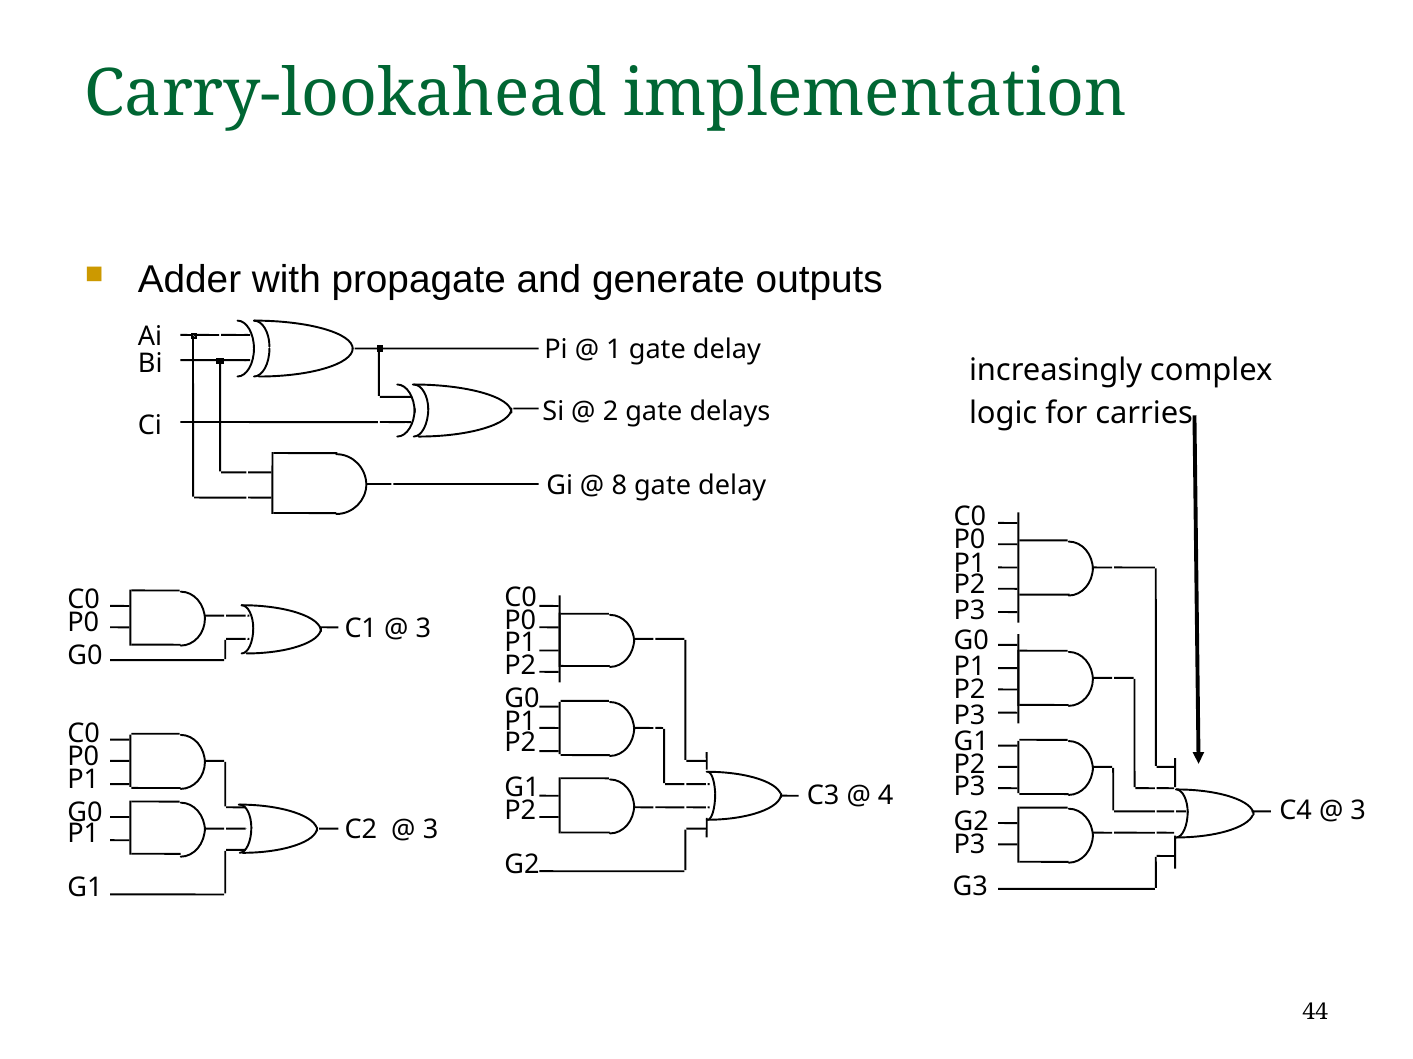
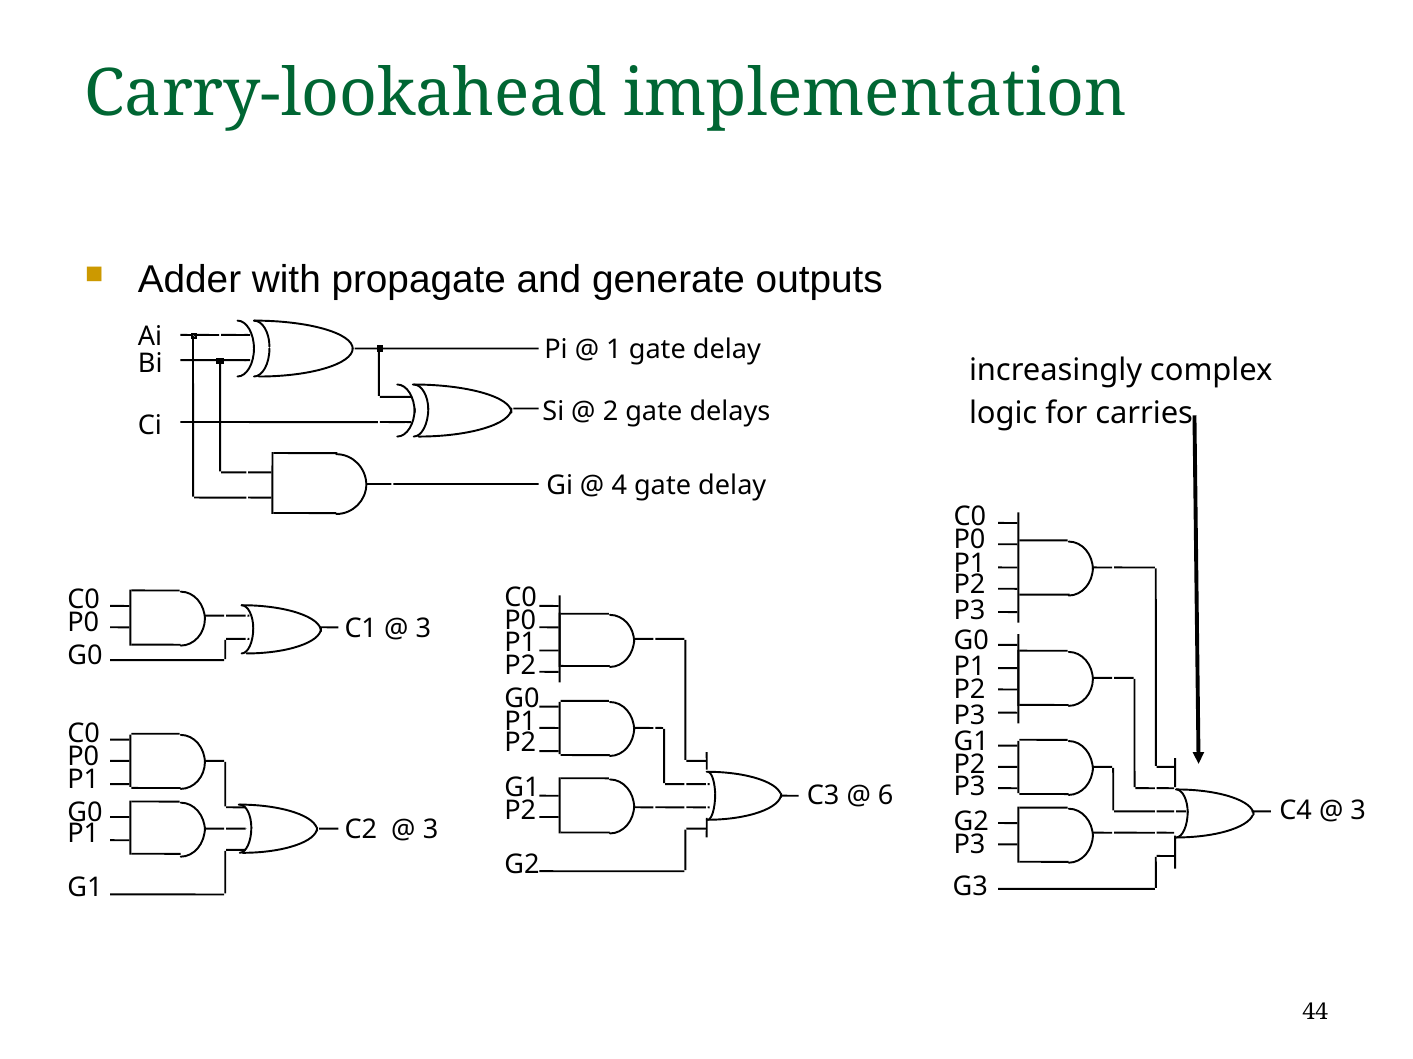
8: 8 -> 4 (619, 485)
4: 4 -> 6 (886, 795)
